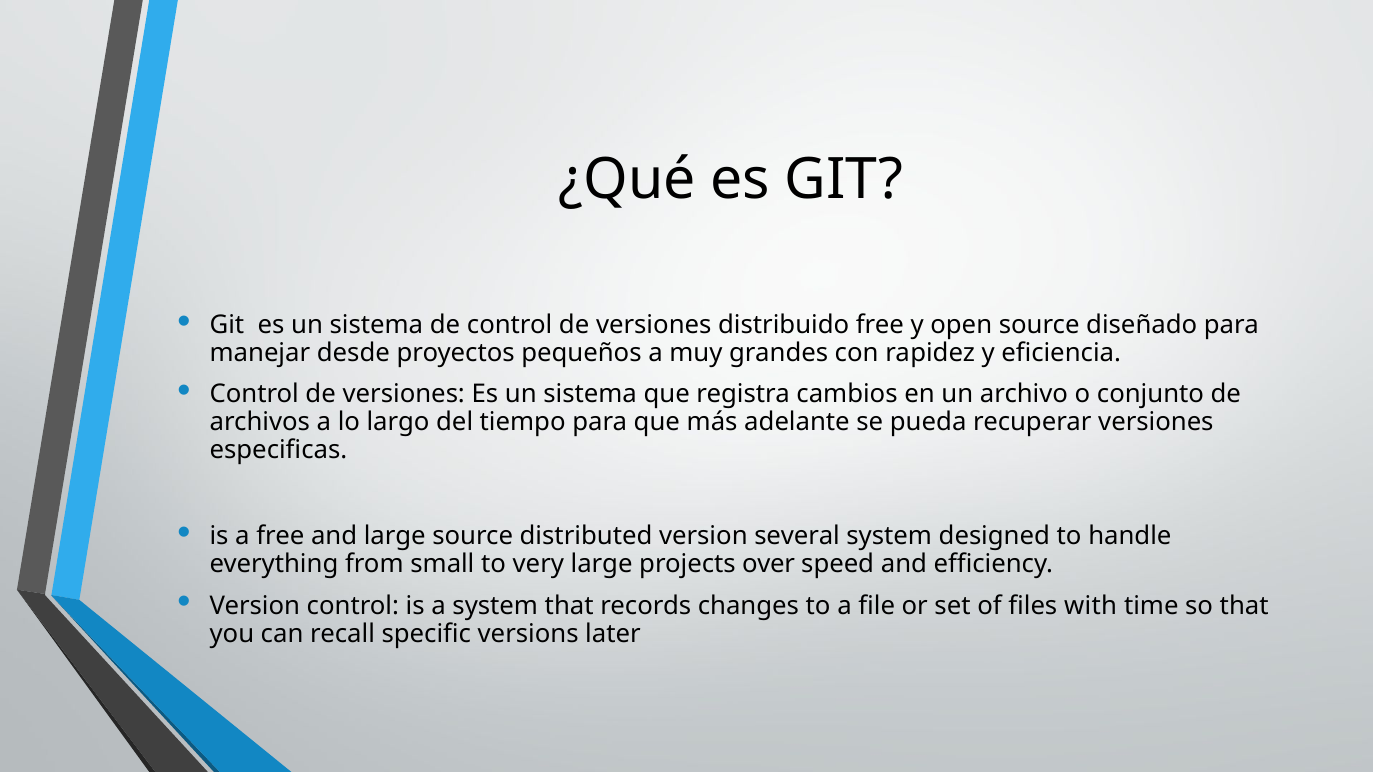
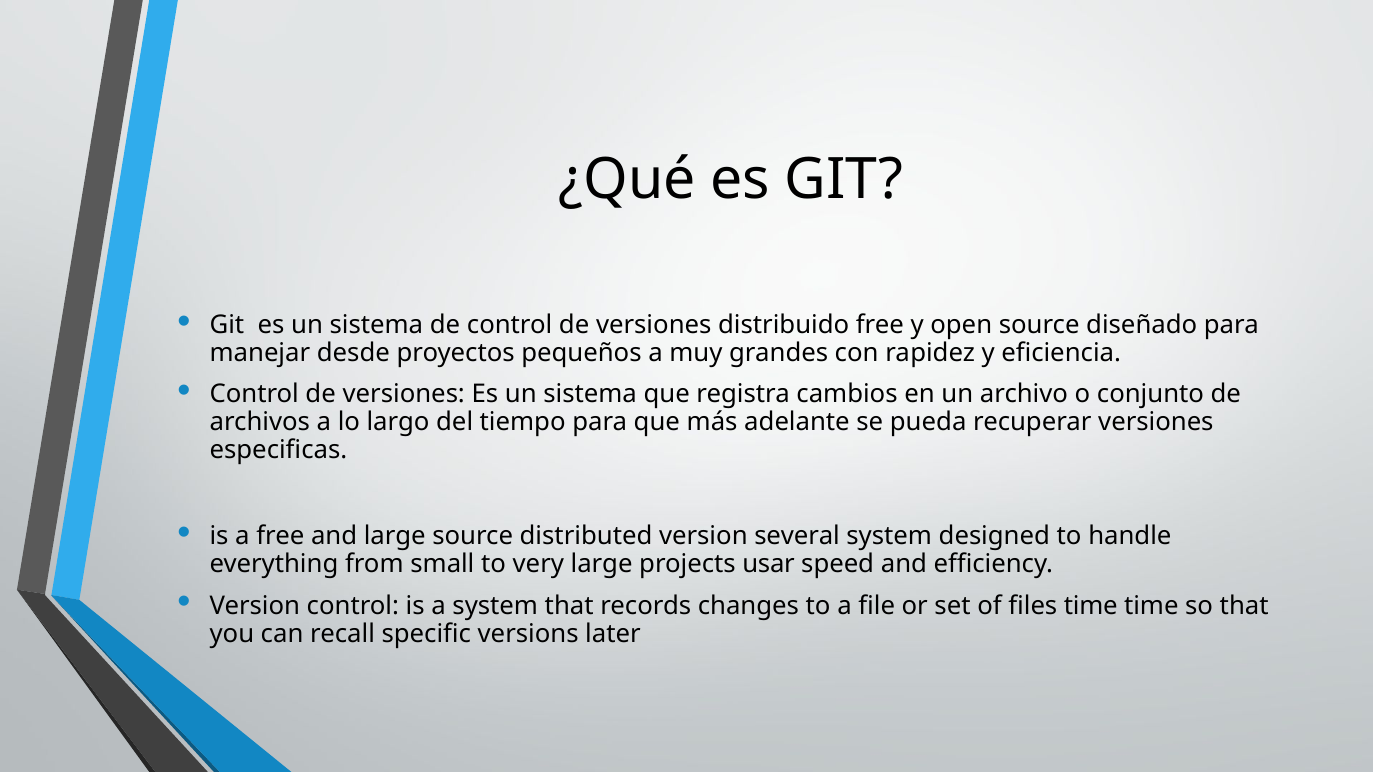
over: over -> usar (769, 564)
files with: with -> time (1091, 606)
